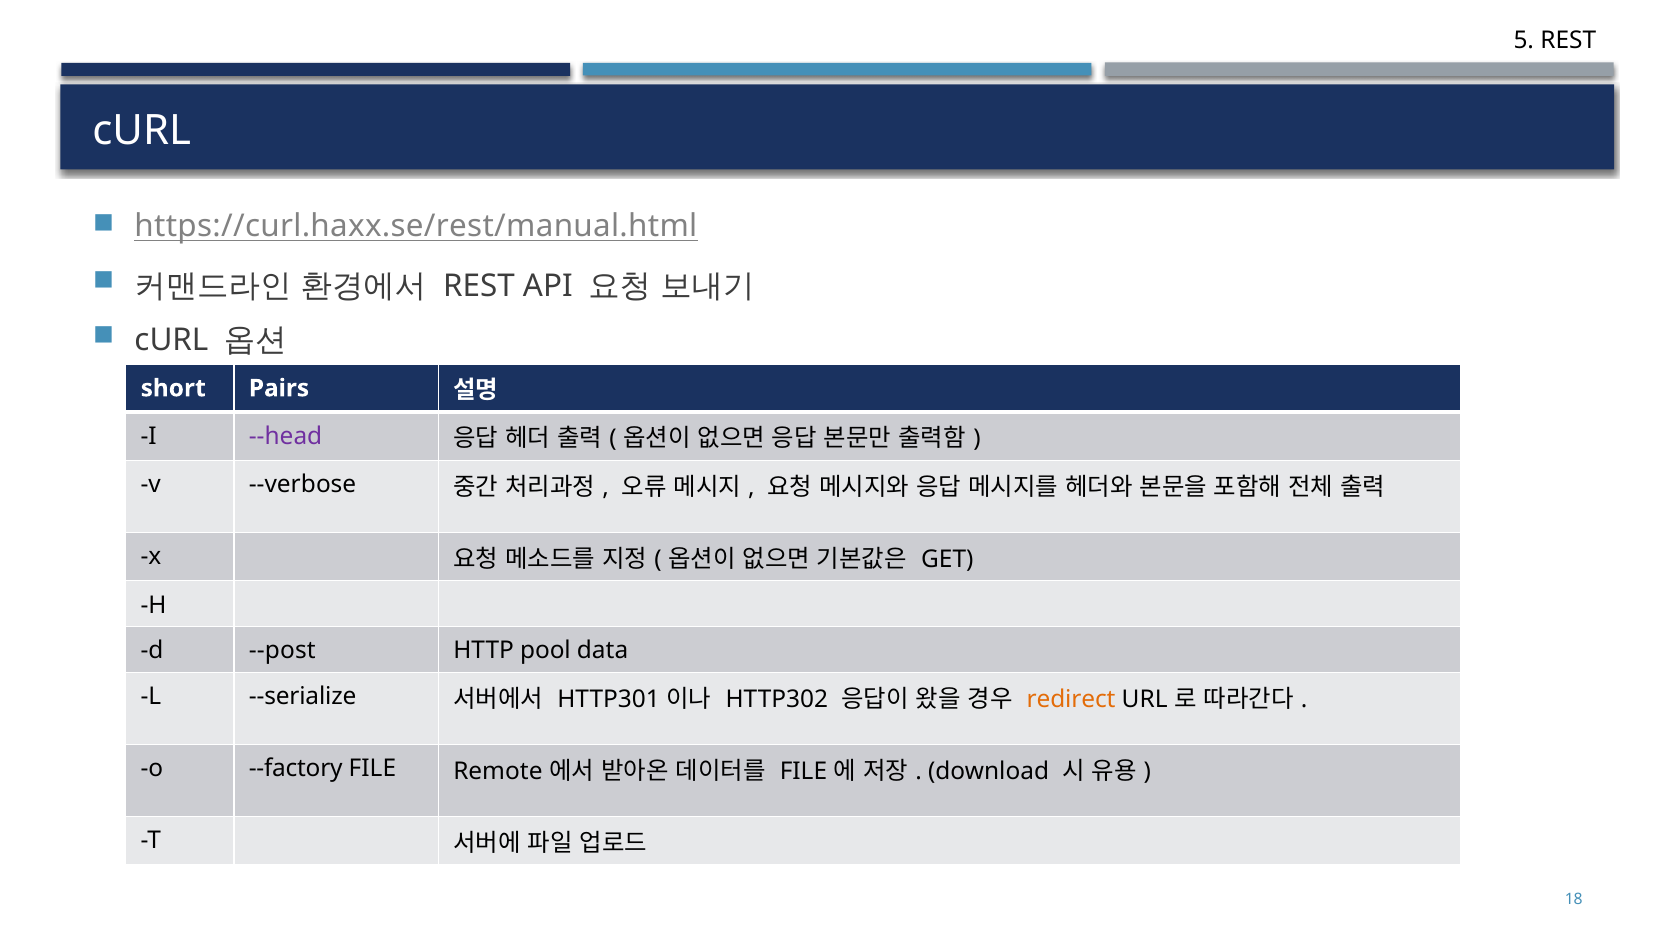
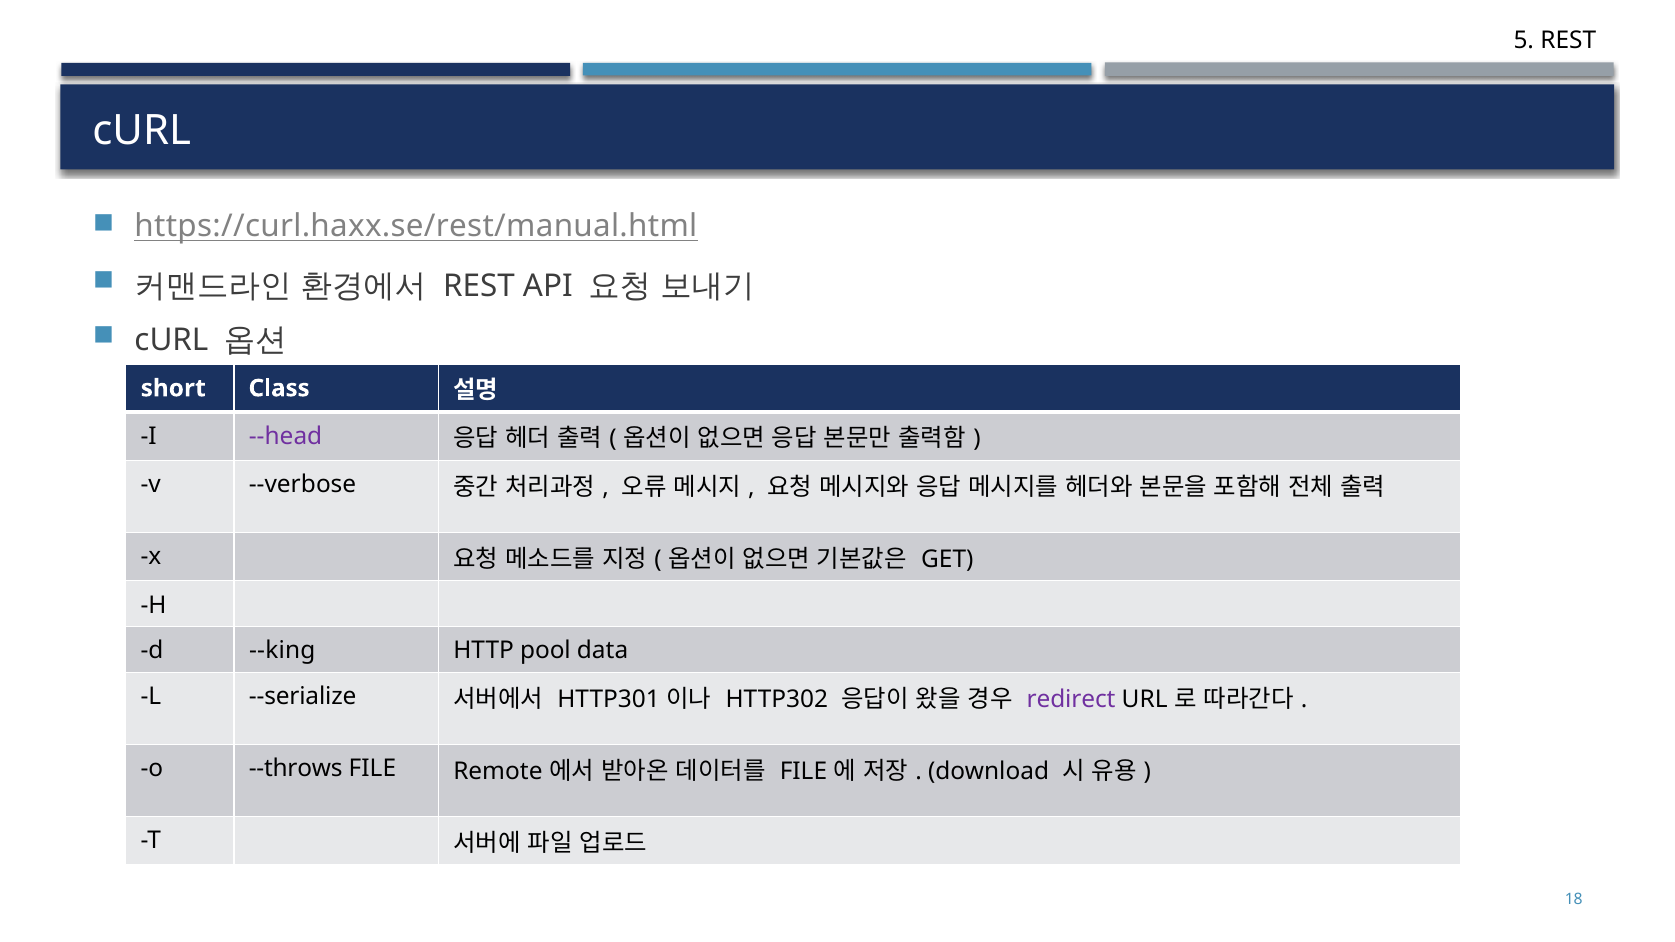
Pairs: Pairs -> Class (279, 388)
--post: --post -> --king (282, 651)
redirect colour: orange -> purple (1071, 699)
--factory: --factory -> --throws (296, 769)
